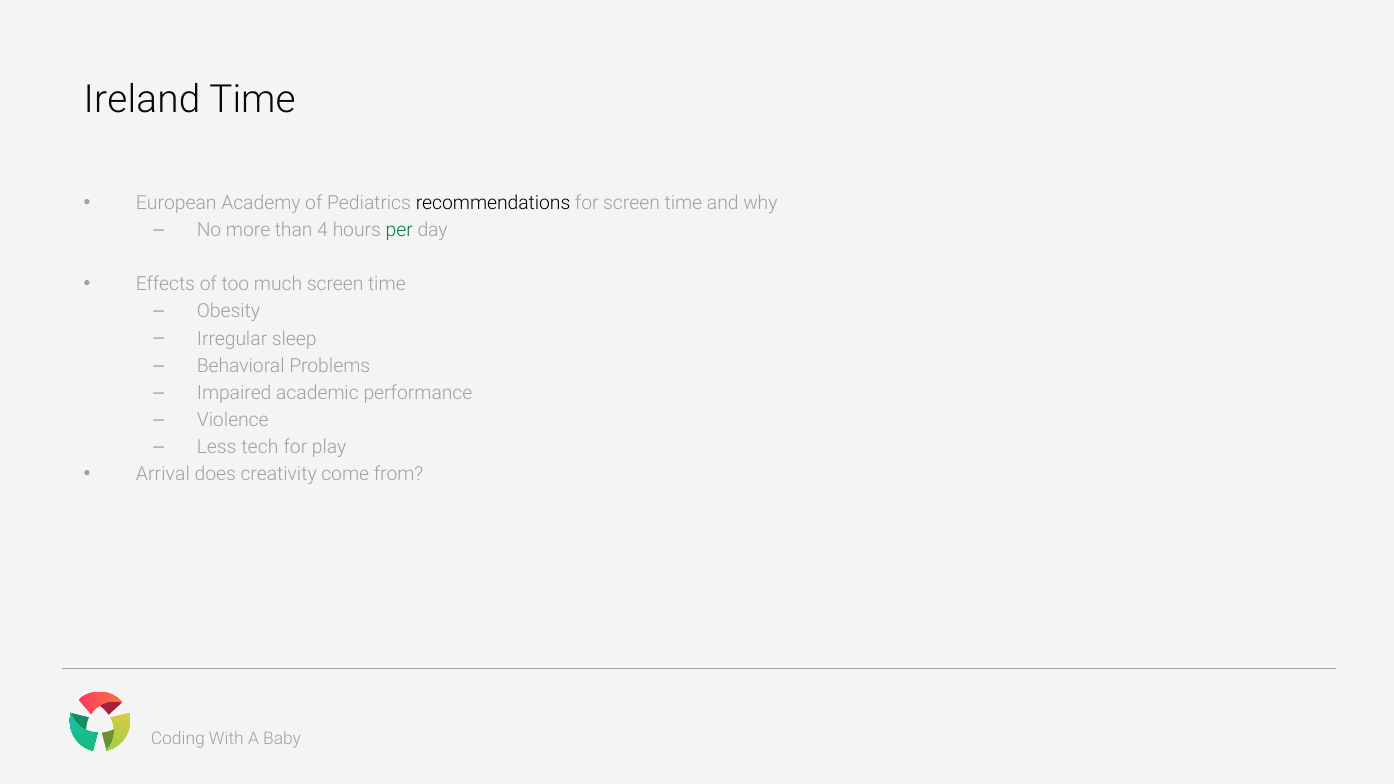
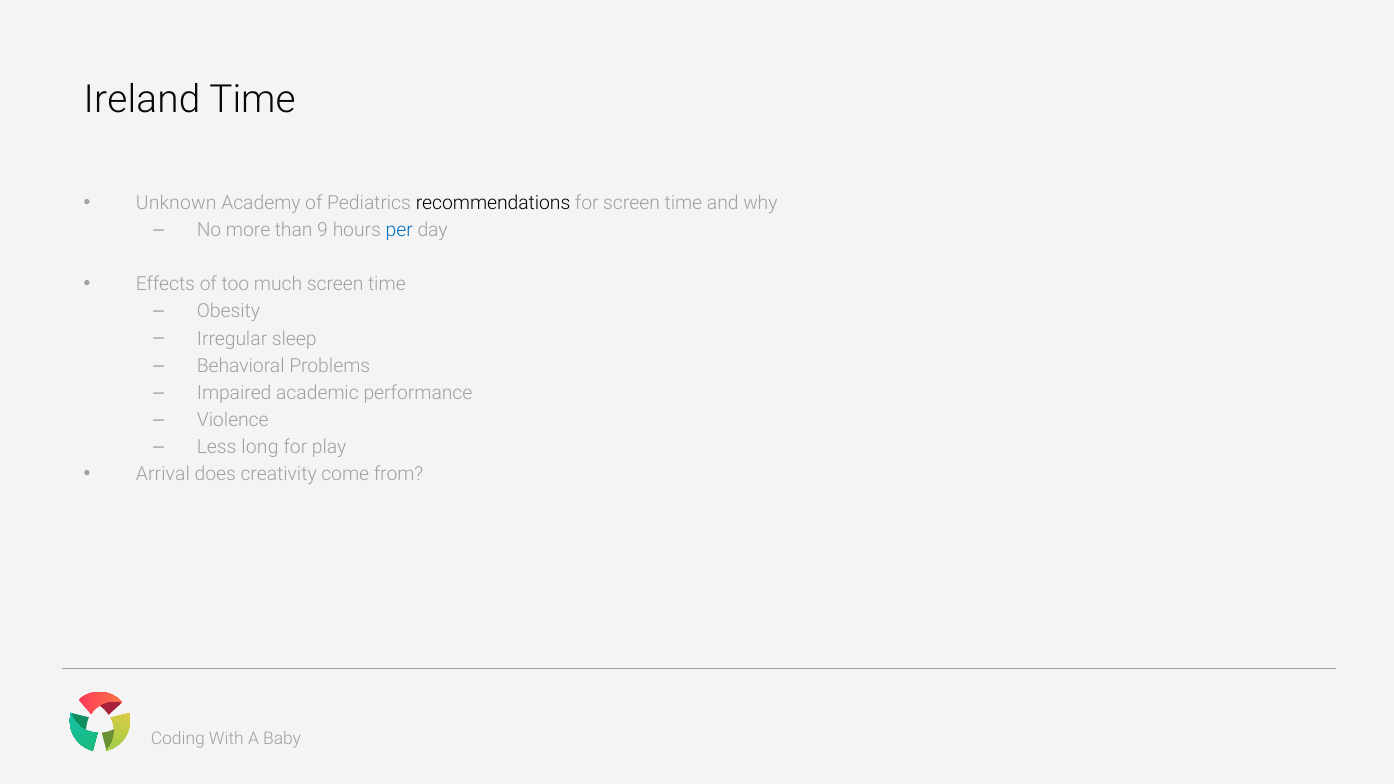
European: European -> Unknown (176, 203)
4: 4 -> 9 (323, 230)
per colour: green -> blue (399, 230)
tech: tech -> long (260, 447)
